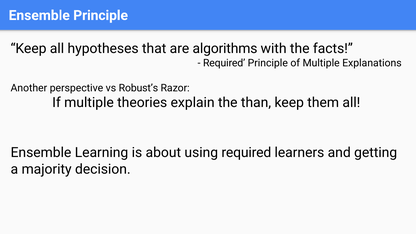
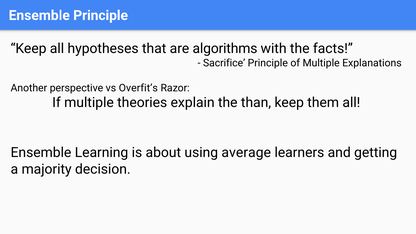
Required: Required -> Sacrifice (224, 63)
Robust’s: Robust’s -> Overfit’s (138, 88)
using required: required -> average (246, 153)
